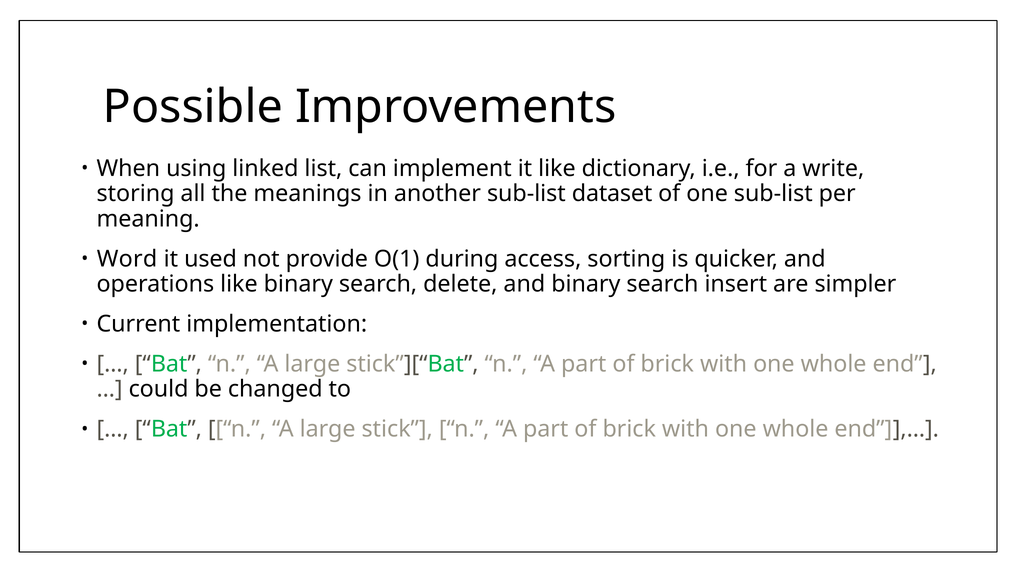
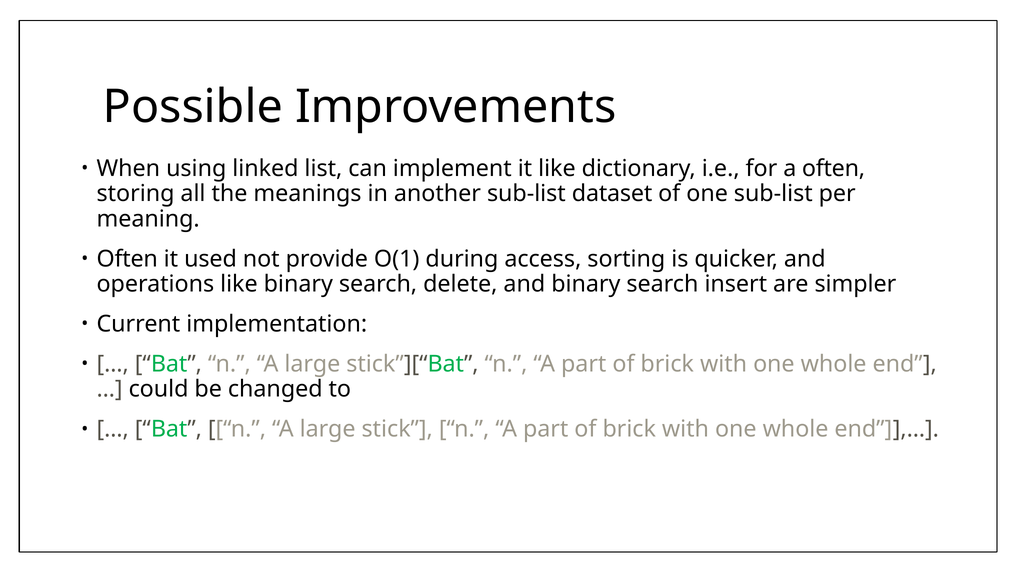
a write: write -> often (833, 169)
Word: Word -> Often (127, 259)
